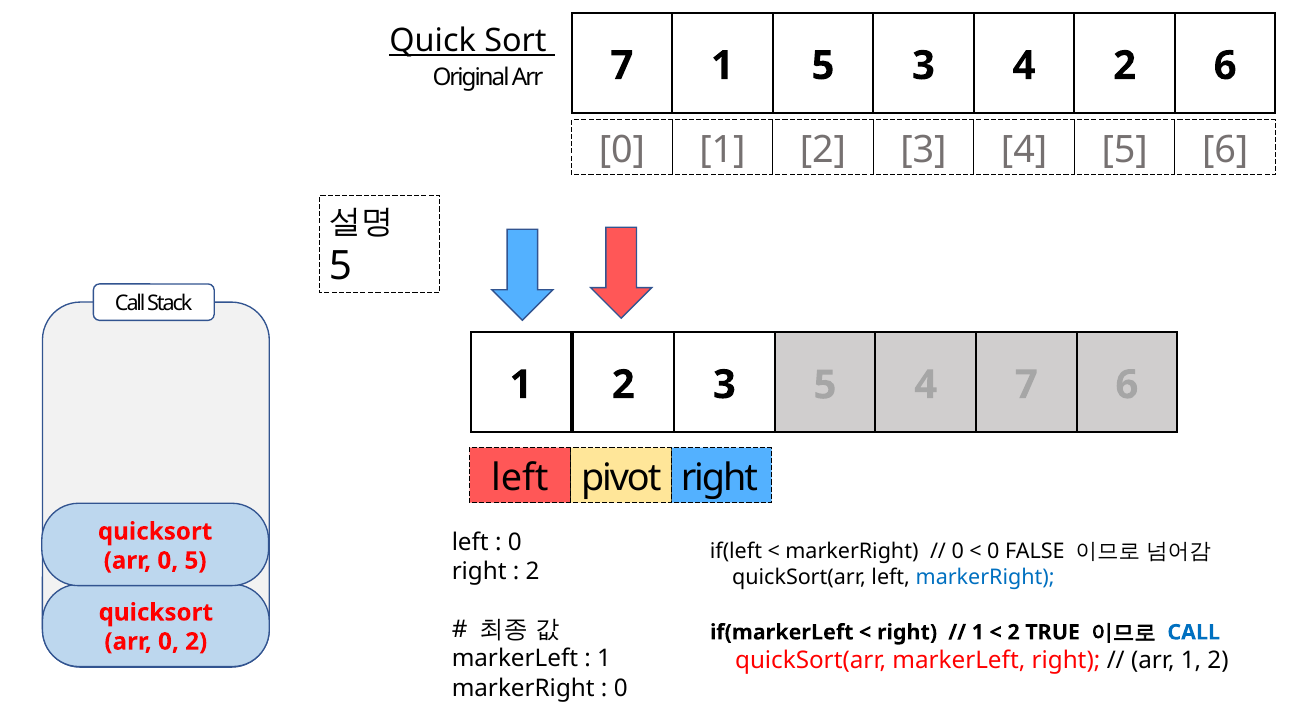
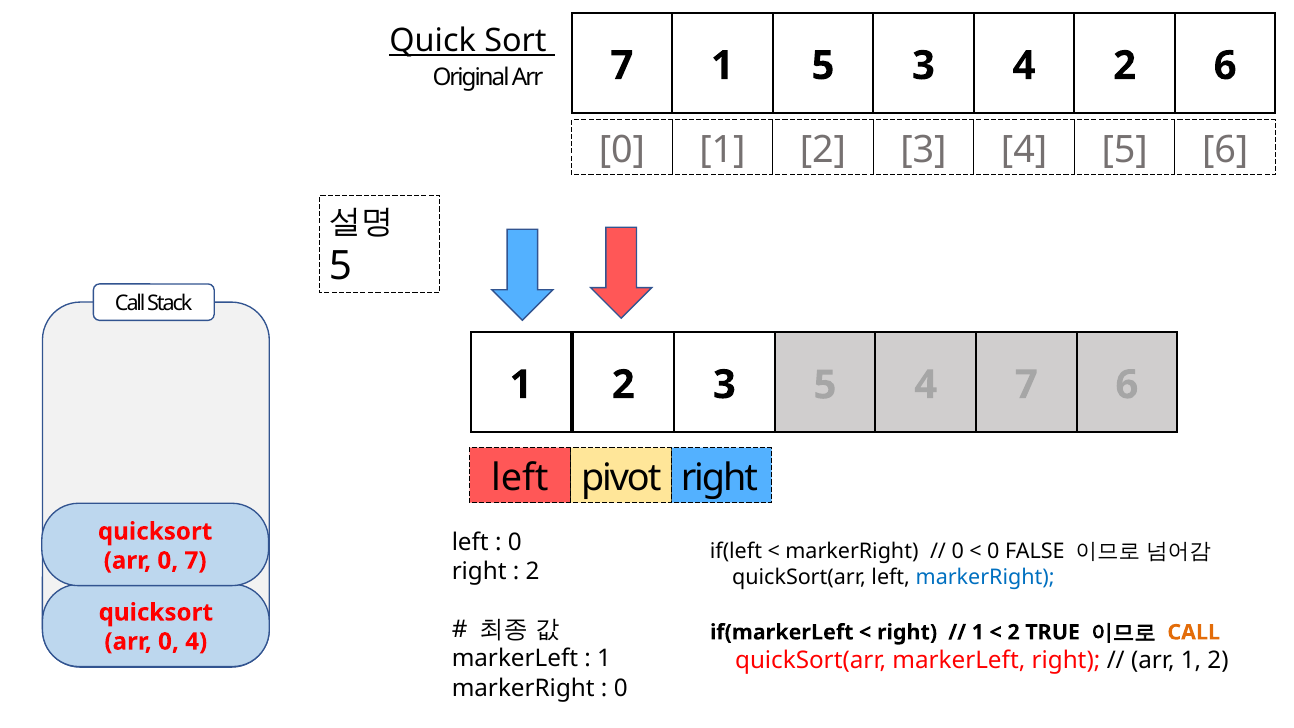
0 5: 5 -> 7 (196, 561)
CALL colour: blue -> orange (1194, 632)
0 2: 2 -> 4 (196, 641)
